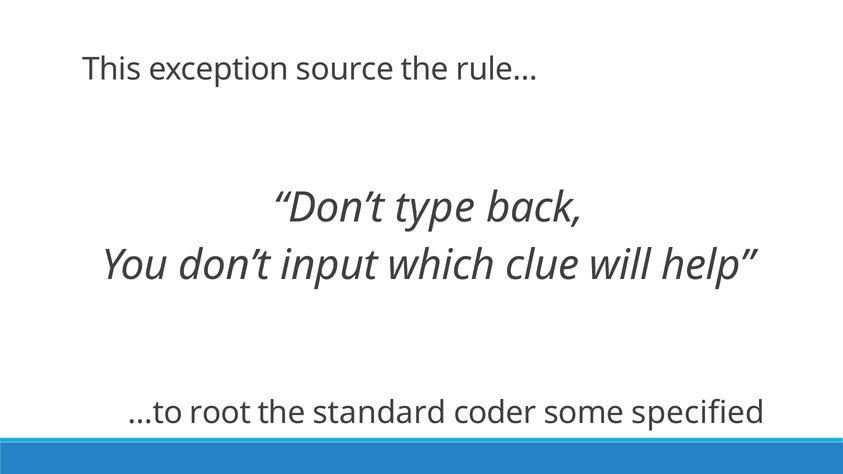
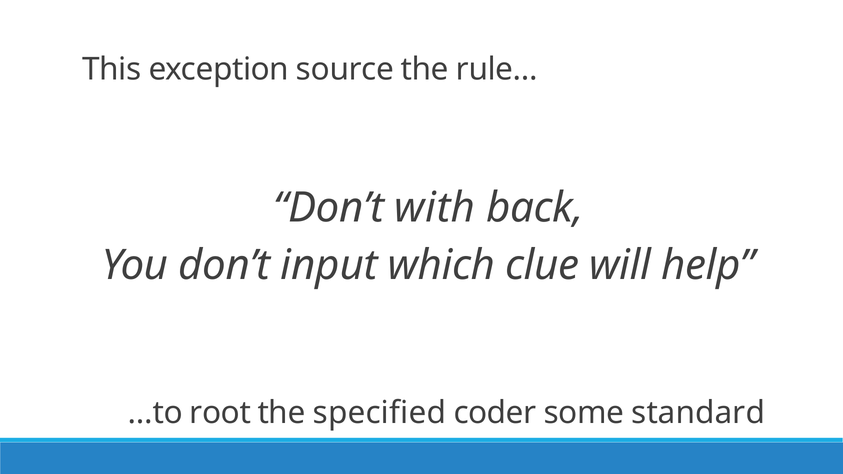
type: type -> with (435, 208)
standard: standard -> specified (379, 413)
specified: specified -> standard (698, 413)
